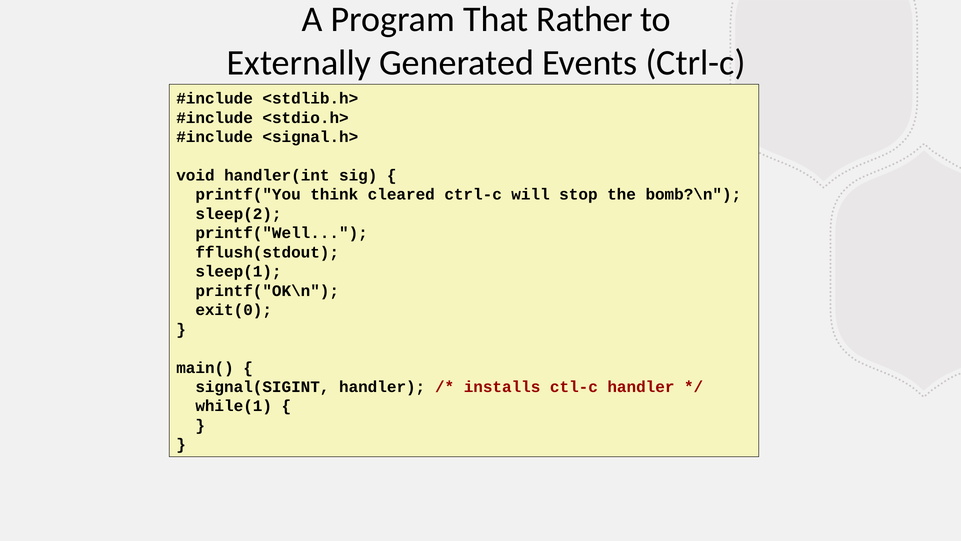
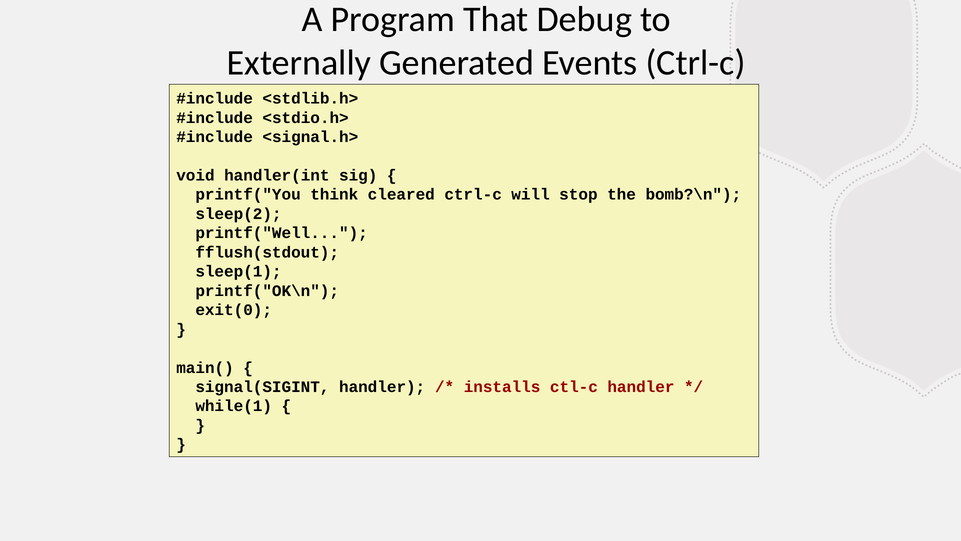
Rather: Rather -> Debug (584, 19)
